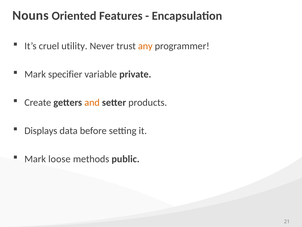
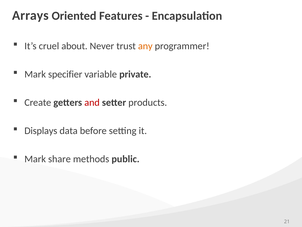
Nouns: Nouns -> Arrays (30, 15)
utility: utility -> about (74, 46)
and colour: orange -> red (92, 102)
loose: loose -> share (59, 159)
